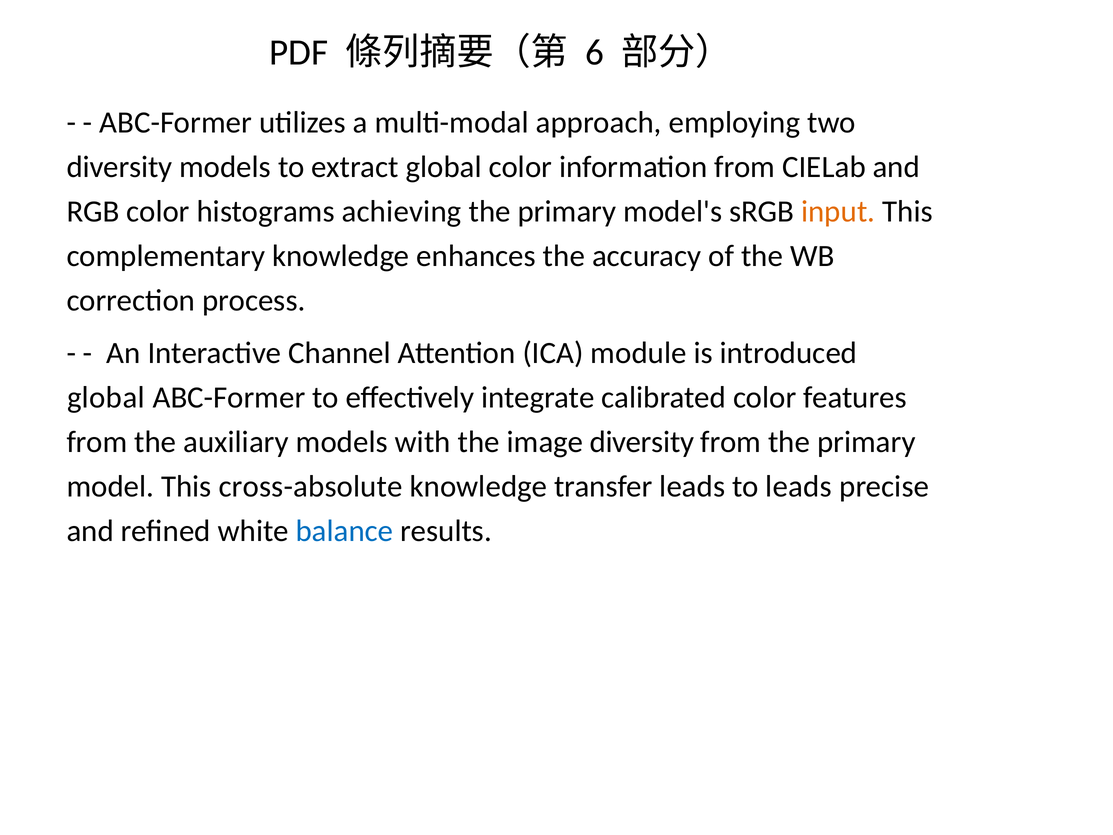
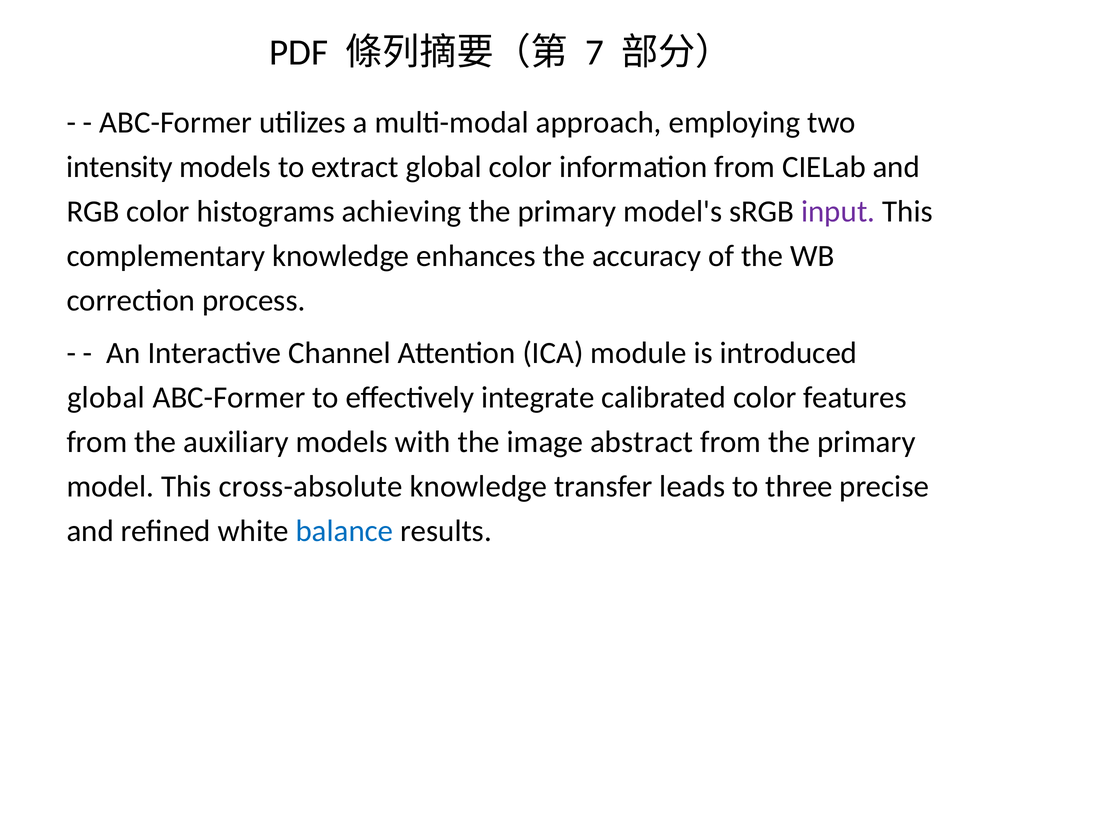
6: 6 -> 7 (594, 53)
diversity: diversity -> intensity (119, 167)
input colour: orange -> purple (838, 212)
image diversity: diversity -> abstract (642, 442)
to leads: leads -> three (799, 486)
